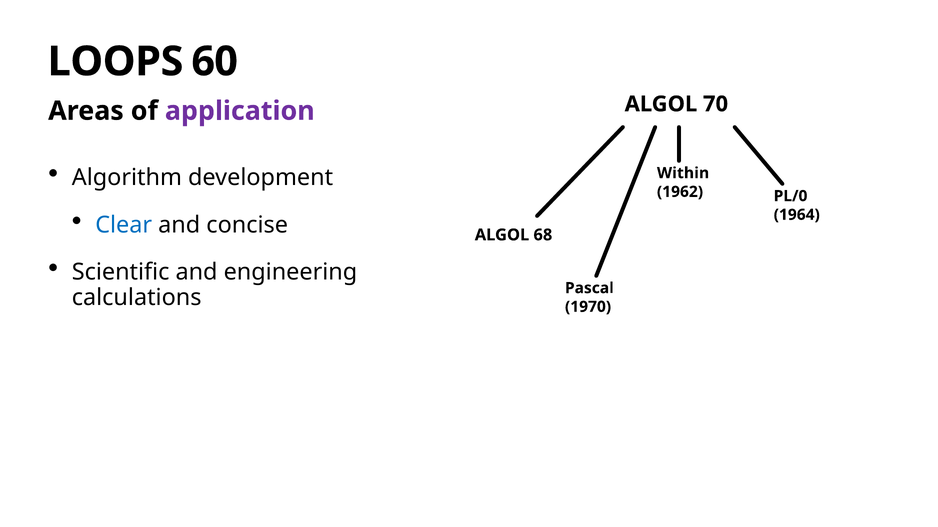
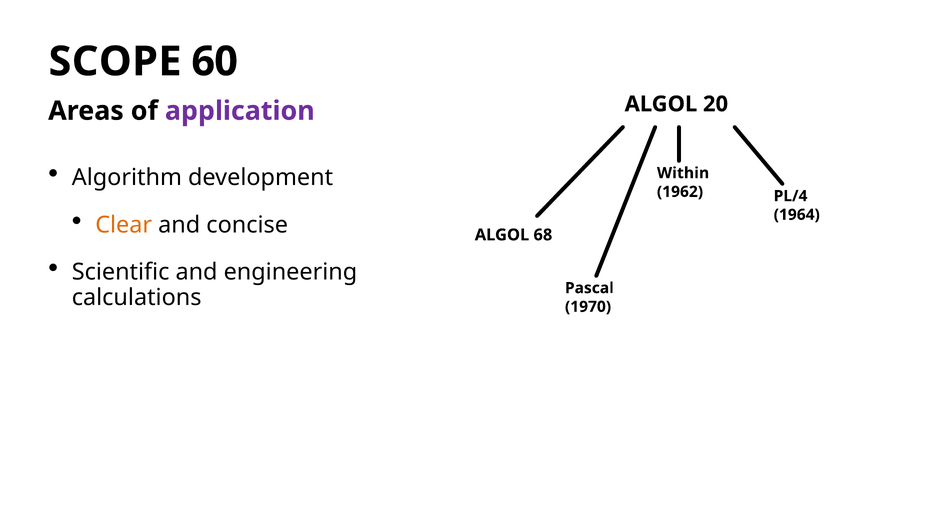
LOOPS: LOOPS -> SCOPE (115, 62)
70: 70 -> 20 (716, 104)
PL/0: PL/0 -> PL/4 (791, 196)
Clear colour: blue -> orange (124, 225)
